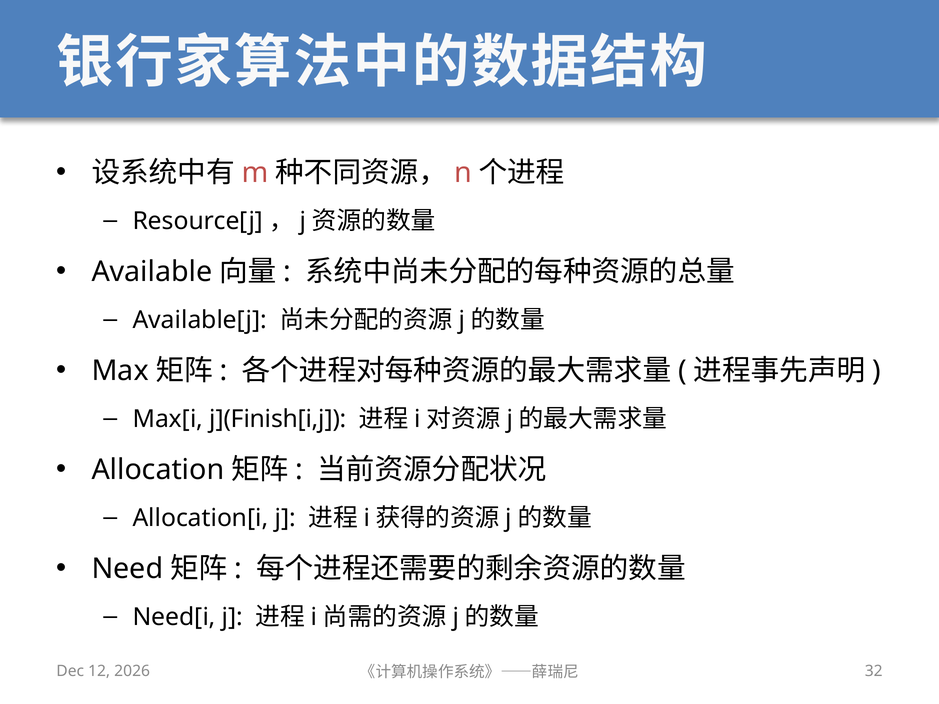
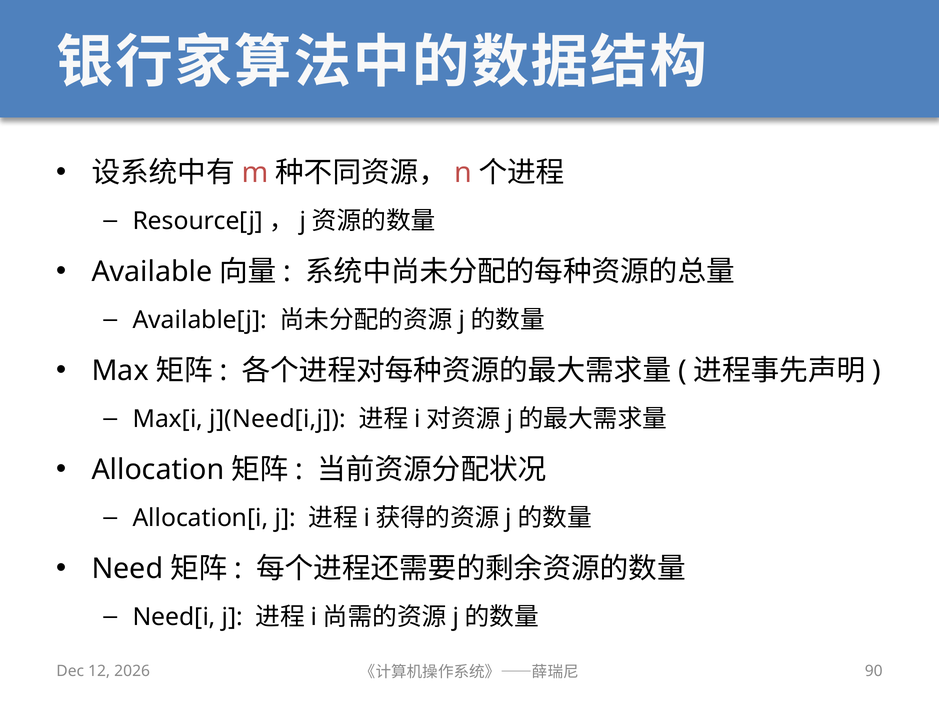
j](Finish[i,j: j](Finish[i,j -> j](Need[i,j (278, 419)
32: 32 -> 90 (874, 671)
